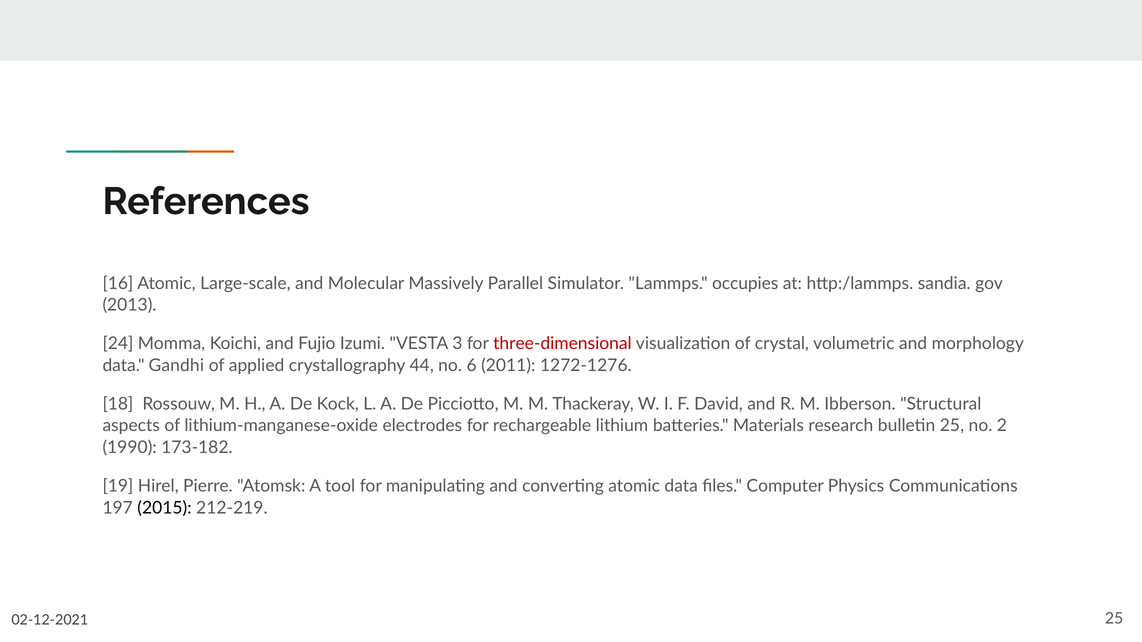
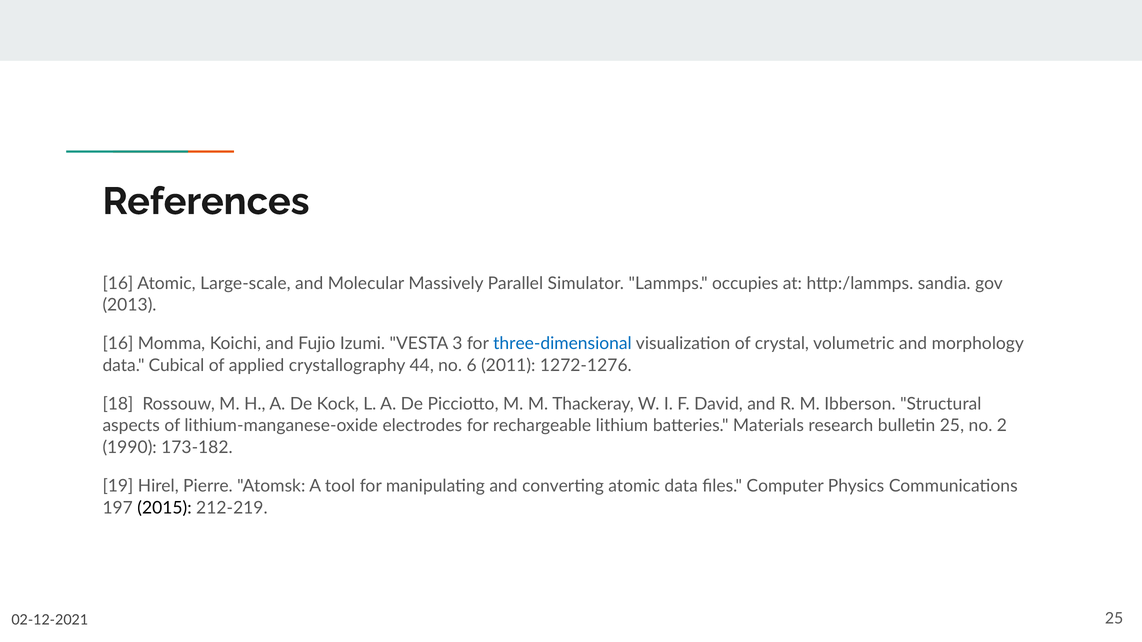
24: 24 -> 16 (118, 344)
three-dimensional colour: red -> blue (562, 344)
Gandhi: Gandhi -> Cubical (176, 366)
